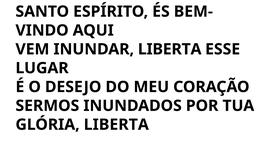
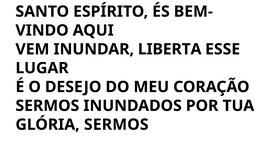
GLÓRIA LIBERTA: LIBERTA -> SERMOS (116, 125)
